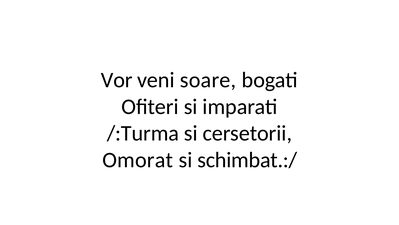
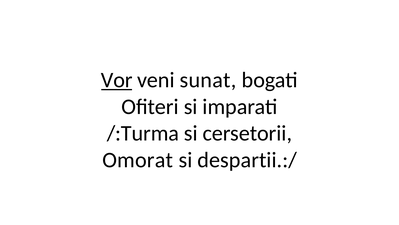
Vor underline: none -> present (117, 80)
soare: soare -> sunat (208, 80)
schimbat.:/: schimbat.:/ -> despartii.:/ (247, 160)
